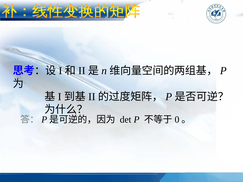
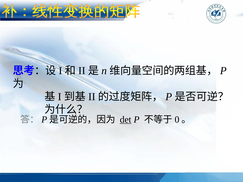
det underline: none -> present (126, 120)
